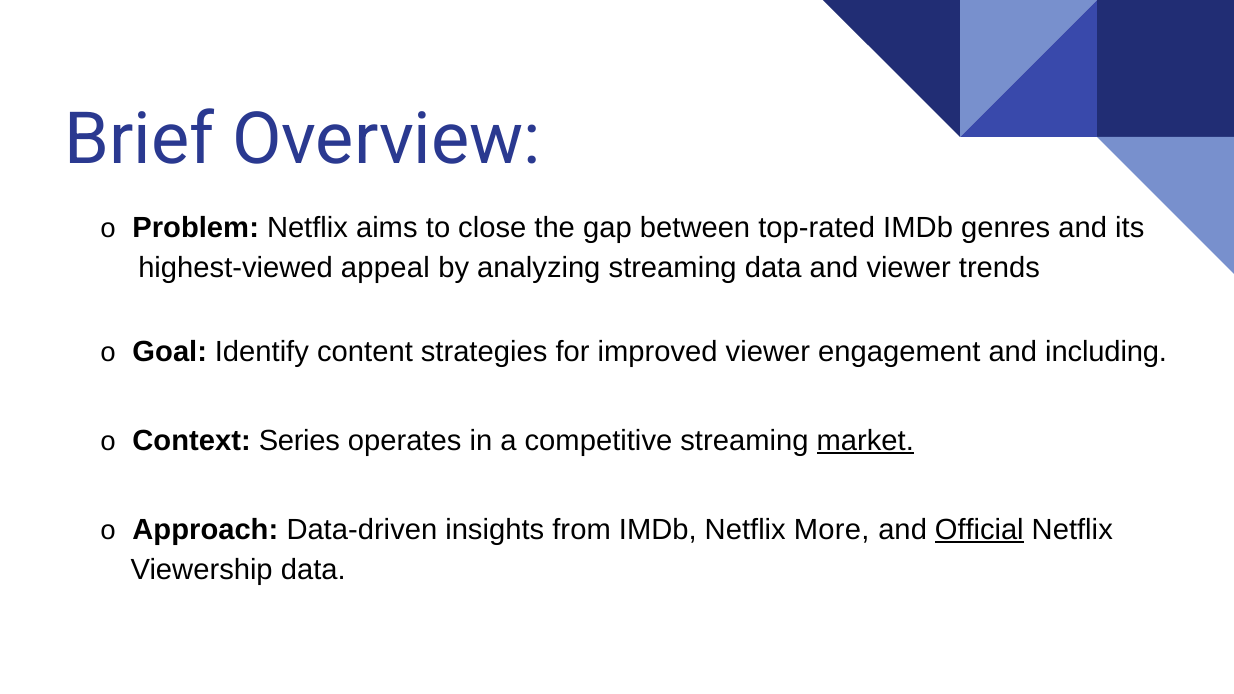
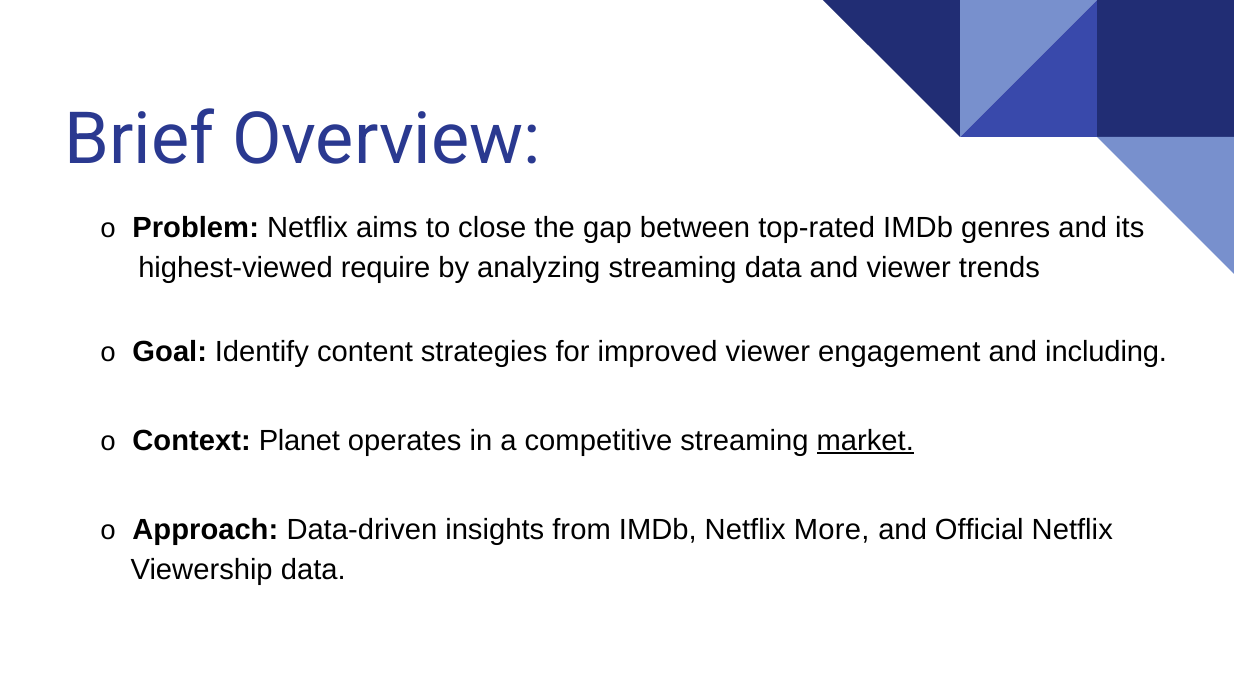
appeal: appeal -> require (386, 268)
Series: Series -> Planet (299, 441)
Official underline: present -> none (979, 530)
